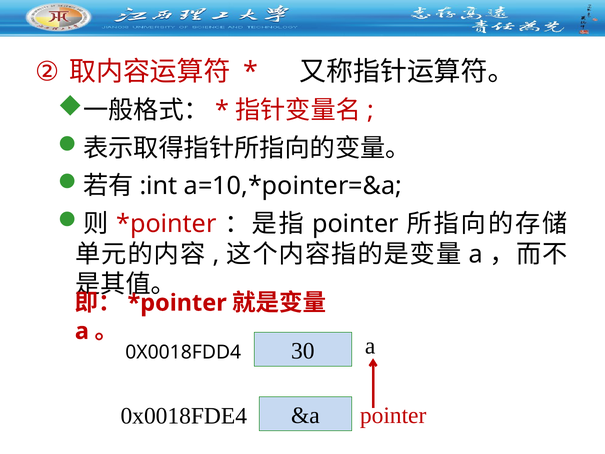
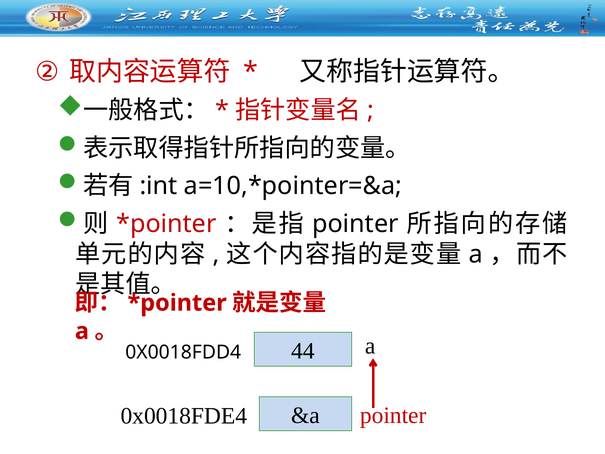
30: 30 -> 44 (303, 351)
